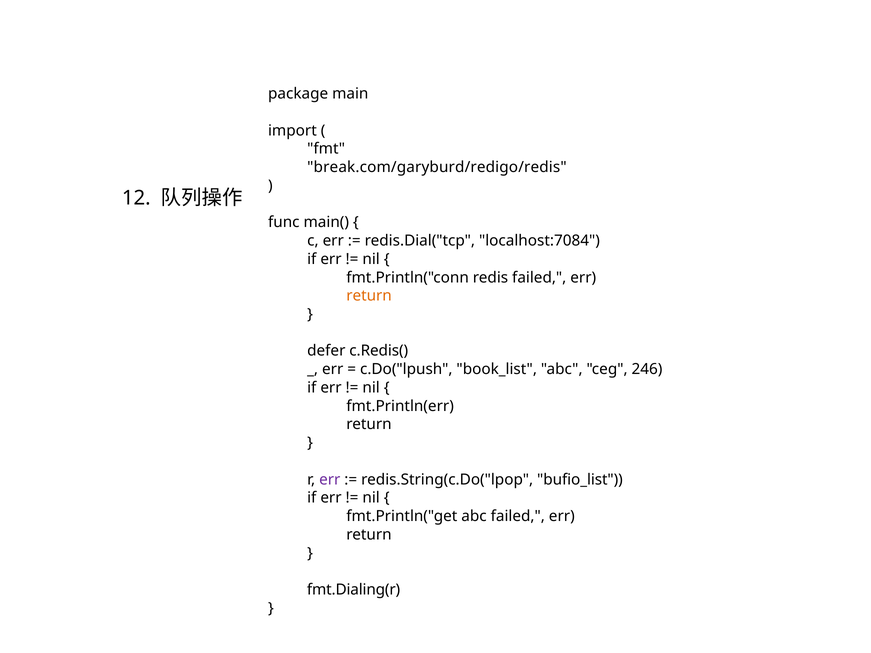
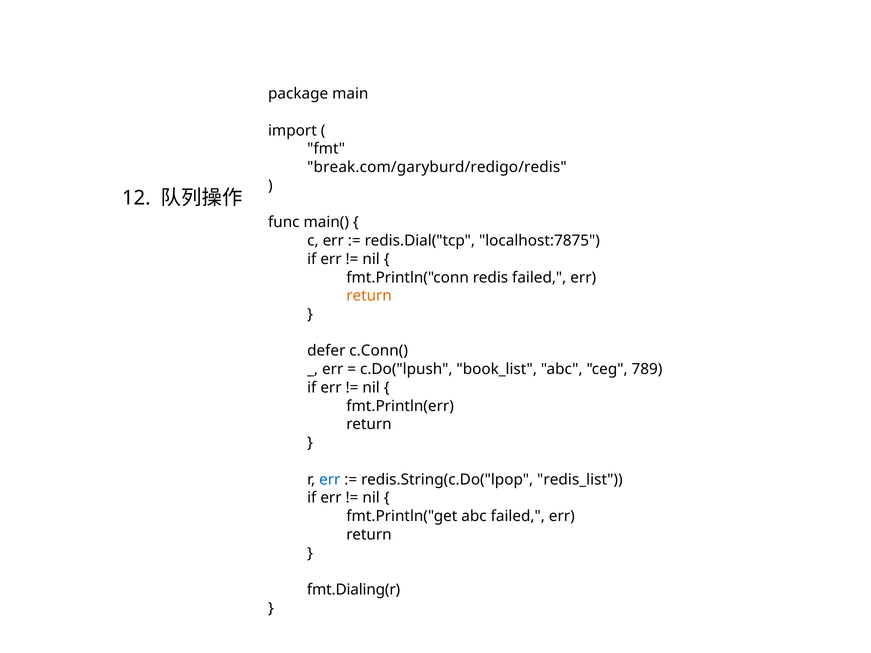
localhost:7084: localhost:7084 -> localhost:7875 (539, 241)
c.Redis(: c.Redis( -> c.Conn( (379, 351)
246: 246 -> 789 (647, 369)
err colour: purple -> blue (330, 480)
bufio_list: bufio_list -> redis_list (580, 480)
